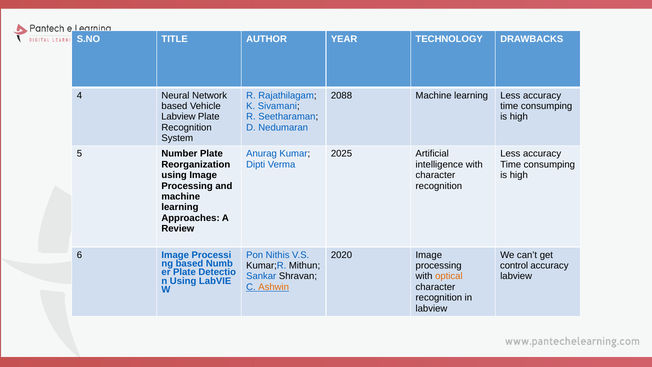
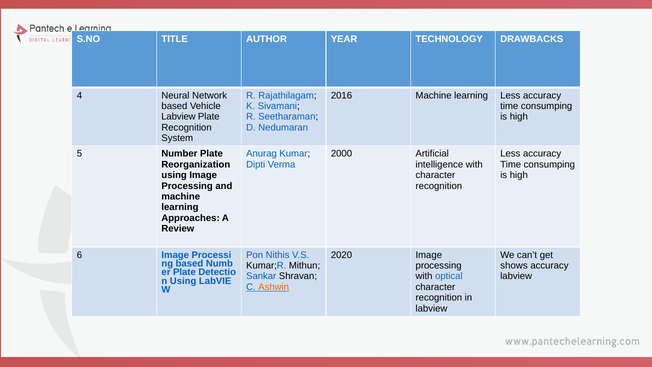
2088: 2088 -> 2016 (341, 95)
2025: 2025 -> 2000 (341, 154)
control: control -> shows (514, 265)
optical colour: orange -> blue (449, 276)
